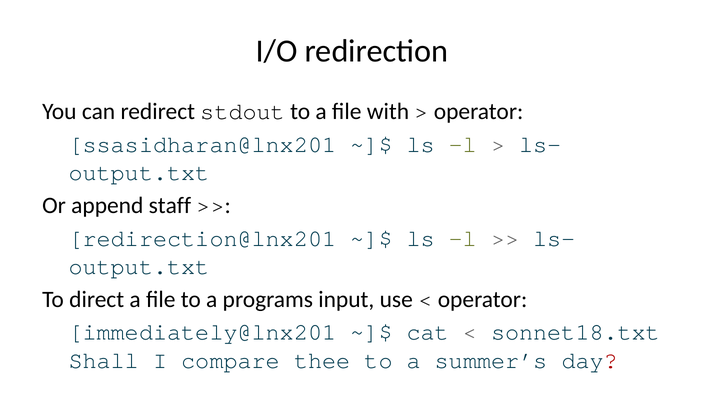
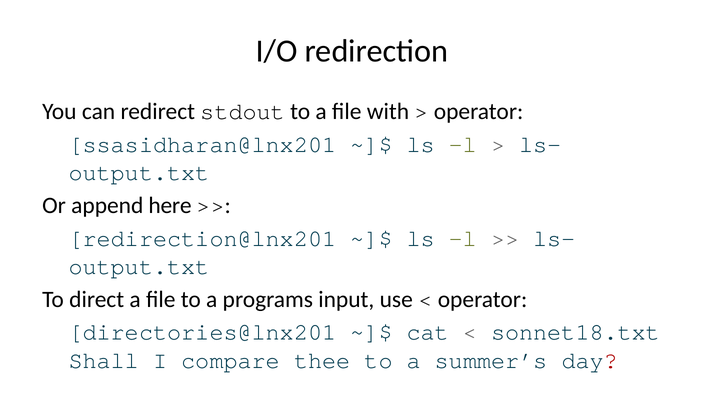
staff: staff -> here (170, 206)
immediately@lnx201: immediately@lnx201 -> directories@lnx201 (202, 332)
